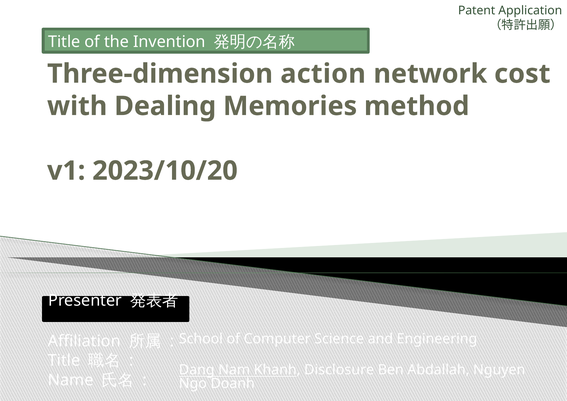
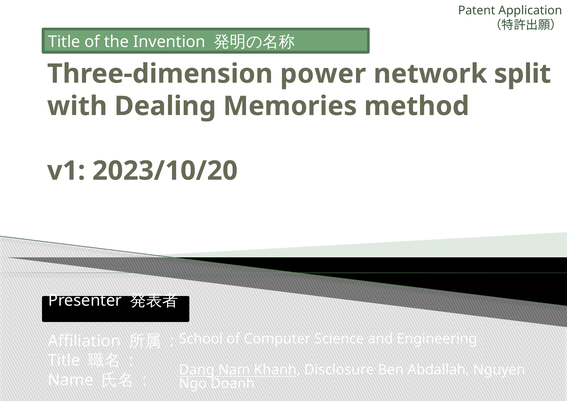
action: action -> power (323, 74)
cost: cost -> split (523, 74)
